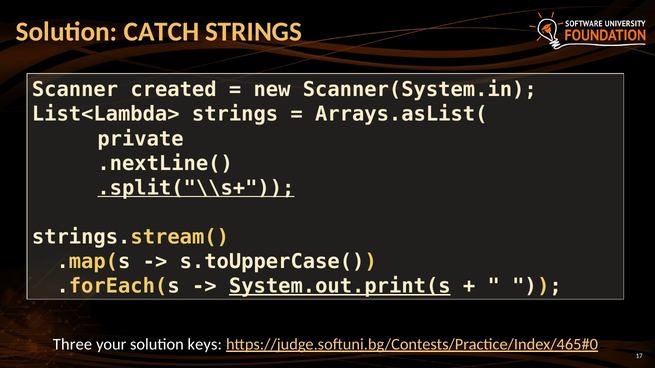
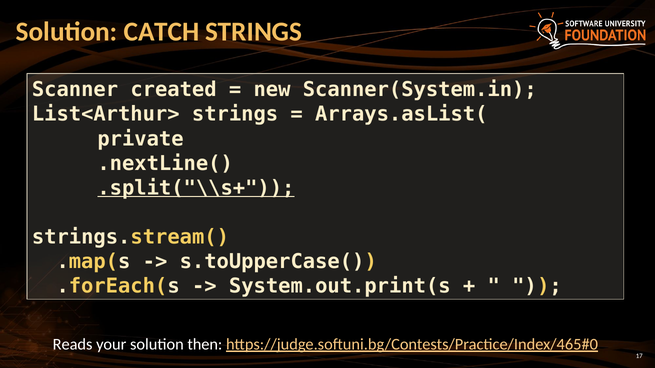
List<Lambda>: List<Lambda> -> List<Arthur> (106, 114)
System.out.print(s underline: present -> none (340, 286)
Three: Three -> Reads (73, 345)
keys: keys -> then (205, 345)
